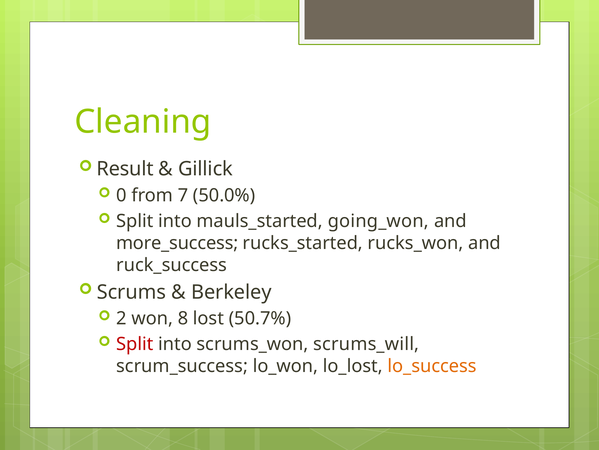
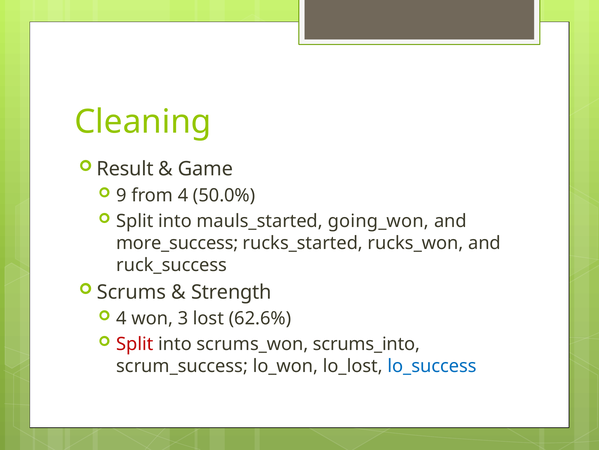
Gillick: Gillick -> Game (206, 169)
0: 0 -> 9 (122, 195)
from 7: 7 -> 4 (183, 195)
Berkeley: Berkeley -> Strength (231, 292)
2: 2 -> 4 (122, 318)
8: 8 -> 3 (183, 318)
50.7%: 50.7% -> 62.6% (260, 318)
scrums_will: scrums_will -> scrums_into (366, 344)
lo_success colour: orange -> blue (432, 366)
